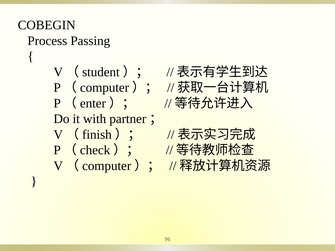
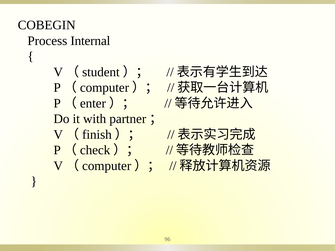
Passing: Passing -> Internal (90, 41)
